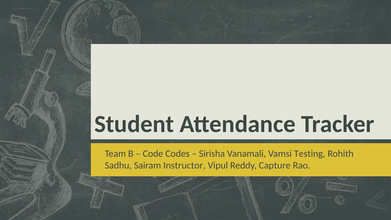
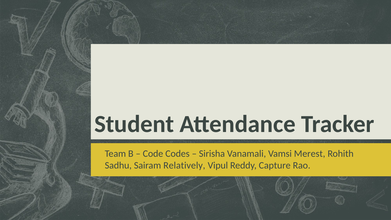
Testing: Testing -> Merest (310, 154)
Instructor: Instructor -> Relatively (184, 165)
